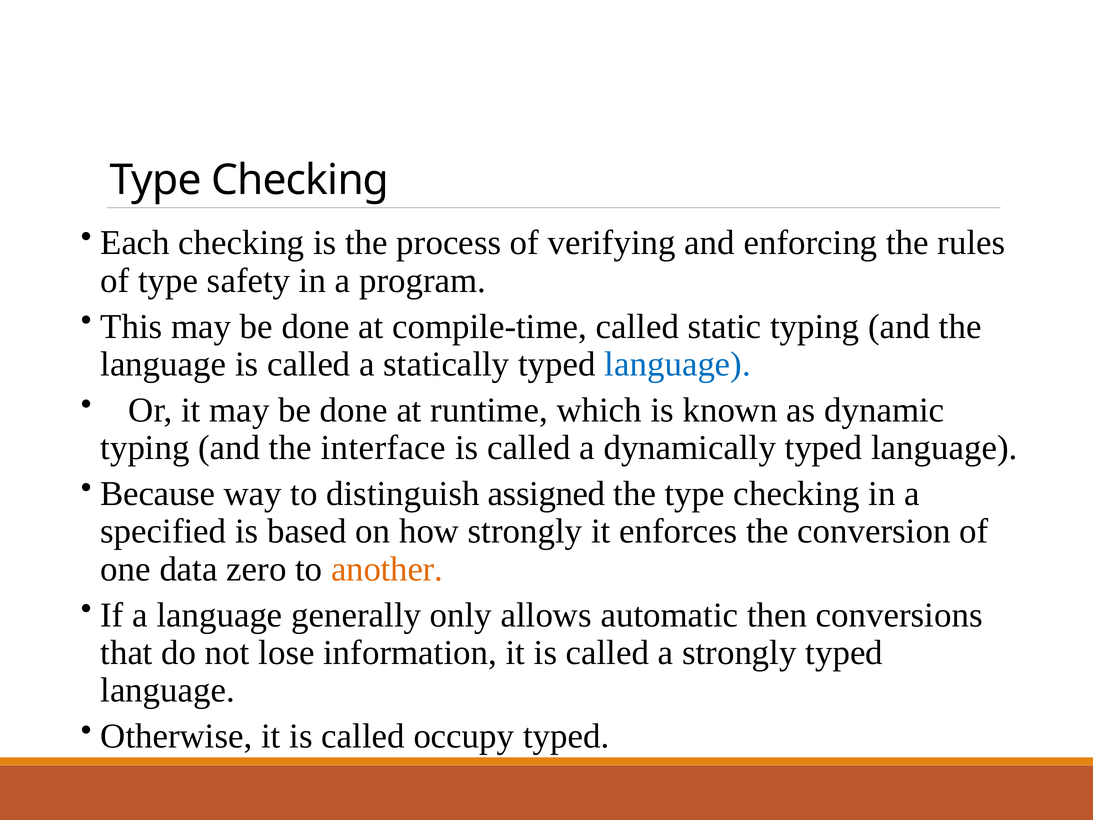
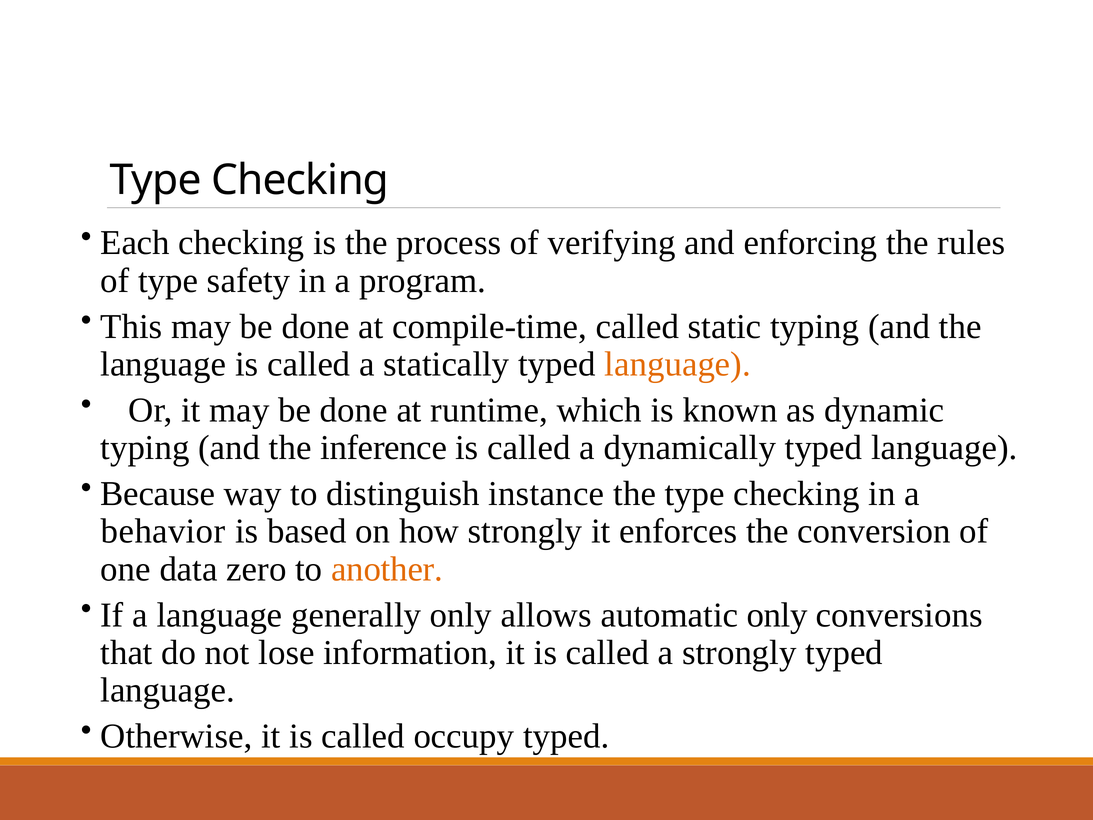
language colour: blue -> orange (678, 364)
interface: interface -> inference (384, 448)
assigned: assigned -> instance (546, 494)
specified: specified -> behavior (163, 531)
automatic then: then -> only (777, 615)
